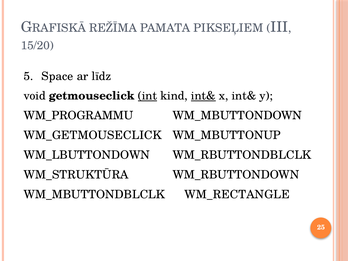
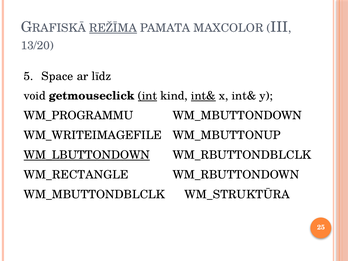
REŽĪMA underline: none -> present (113, 28)
PIKSEĻIEM: PIKSEĻIEM -> MAXCOLOR (228, 28)
15/20: 15/20 -> 13/20 (37, 45)
WM_GETMOUSECLICK: WM_GETMOUSECLICK -> WM_WRITEIMAGEFILE (93, 135)
WM_LBUTTONDOWN underline: none -> present (87, 155)
WM_STRUKTŪRA: WM_STRUKTŪRA -> WM_RECTANGLE (76, 175)
WM_RECTANGLE: WM_RECTANGLE -> WM_STRUKTŪRA (237, 194)
